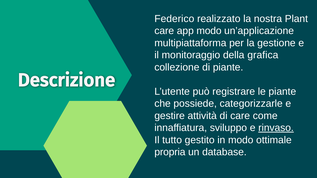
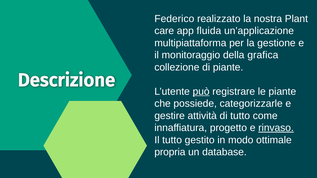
app modo: modo -> fluida (209, 31)
può underline: none -> present (201, 92)
di care: care -> tutto (240, 116)
sviluppo: sviluppo -> progetto (228, 128)
